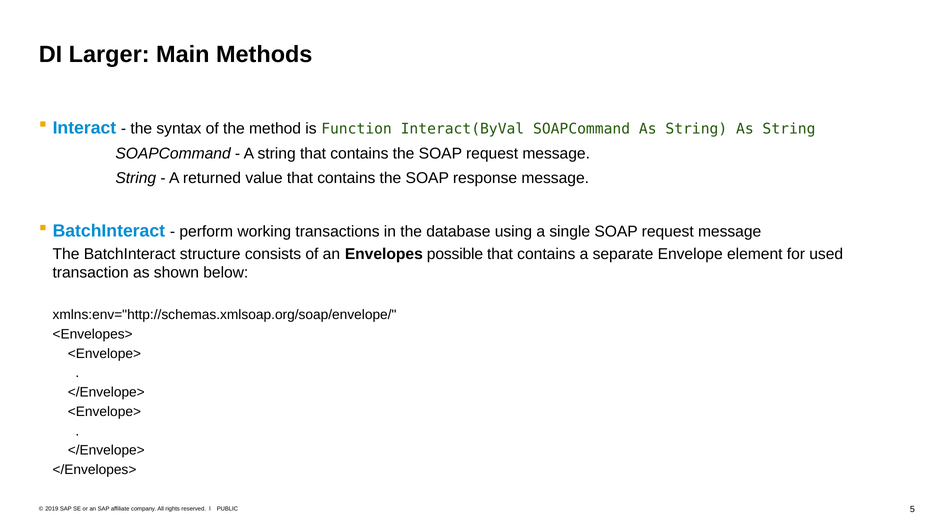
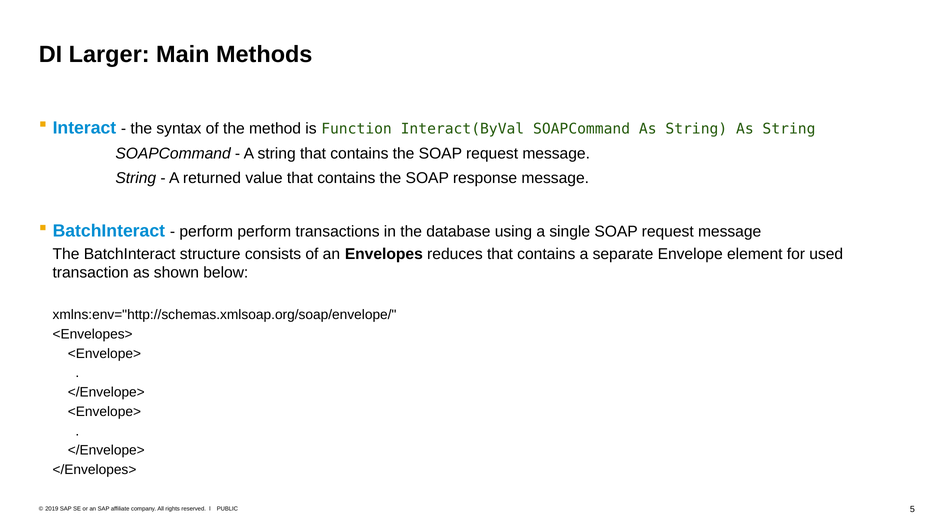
perform working: working -> perform (264, 232)
possible: possible -> reduces (455, 254)
